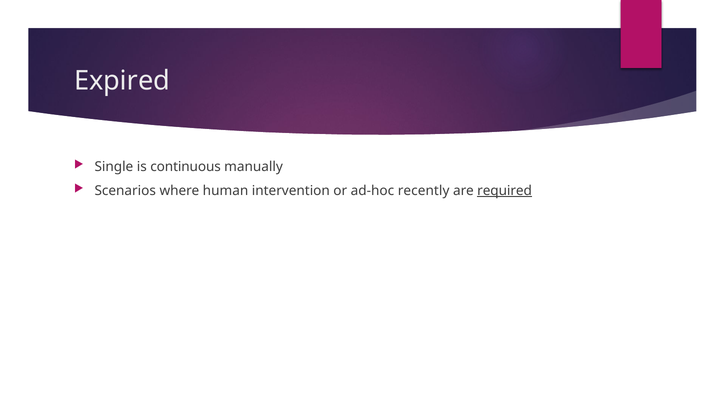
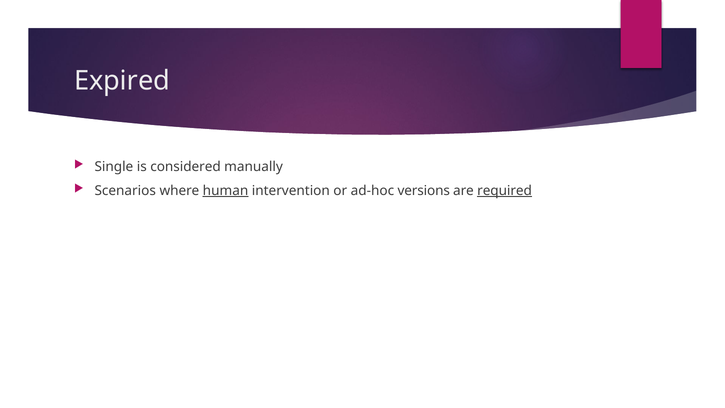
continuous: continuous -> considered (186, 167)
human underline: none -> present (226, 191)
recently: recently -> versions (424, 191)
